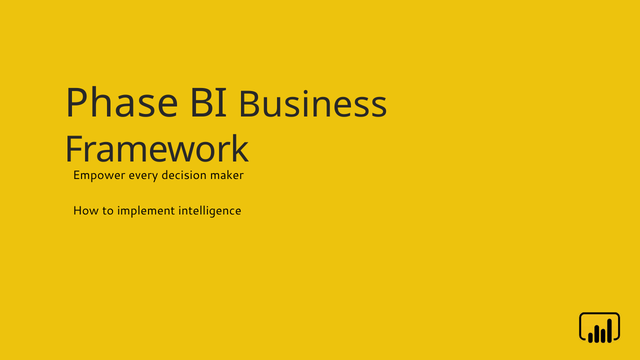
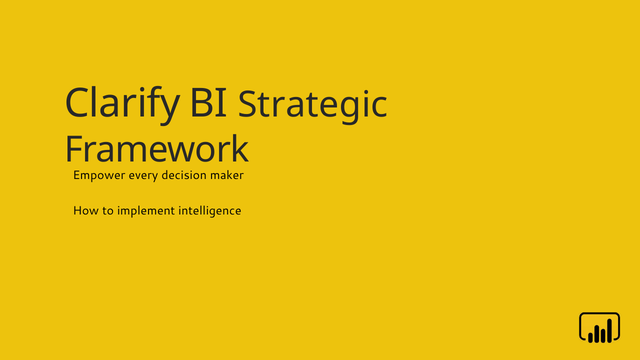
Phase: Phase -> Clarify (122, 104)
Business: Business -> Strategic (313, 105)
